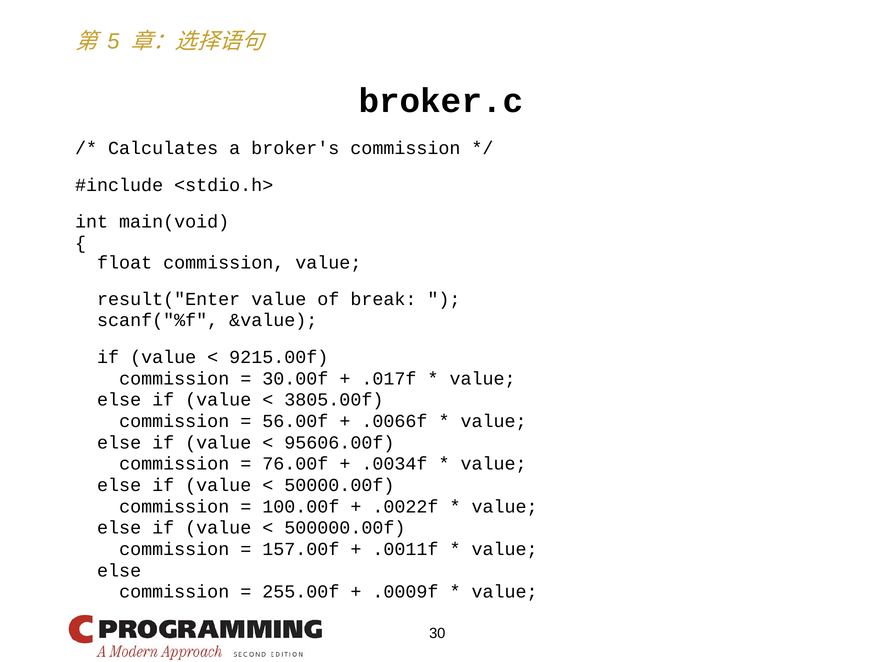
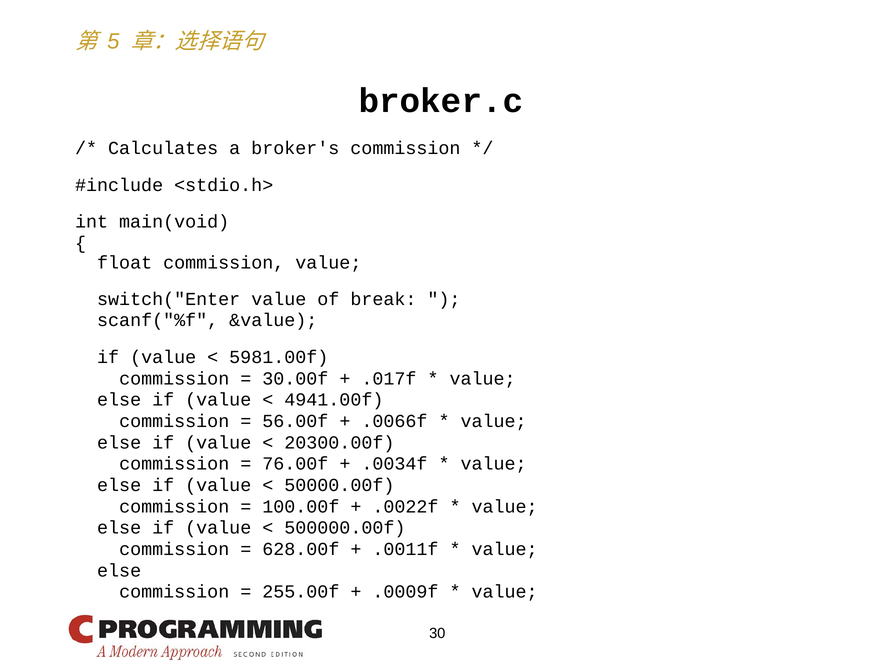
result("Enter: result("Enter -> switch("Enter (169, 299)
9215.00f: 9215.00f -> 5981.00f (279, 357)
3805.00f: 3805.00f -> 4941.00f (334, 400)
95606.00f: 95606.00f -> 20300.00f (339, 442)
157.00f: 157.00f -> 628.00f (301, 549)
